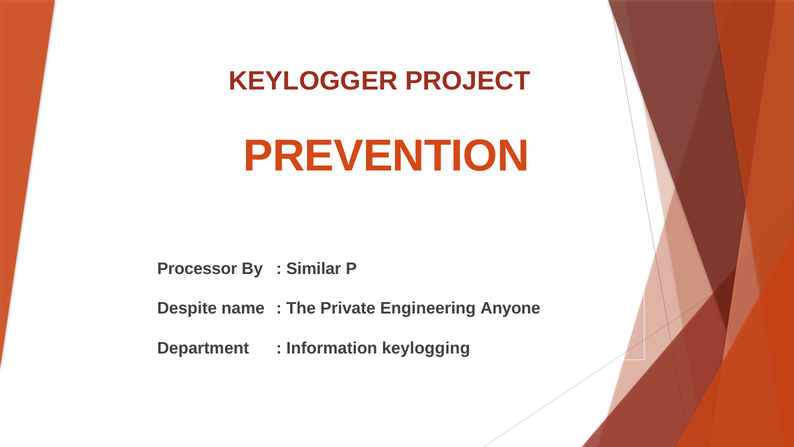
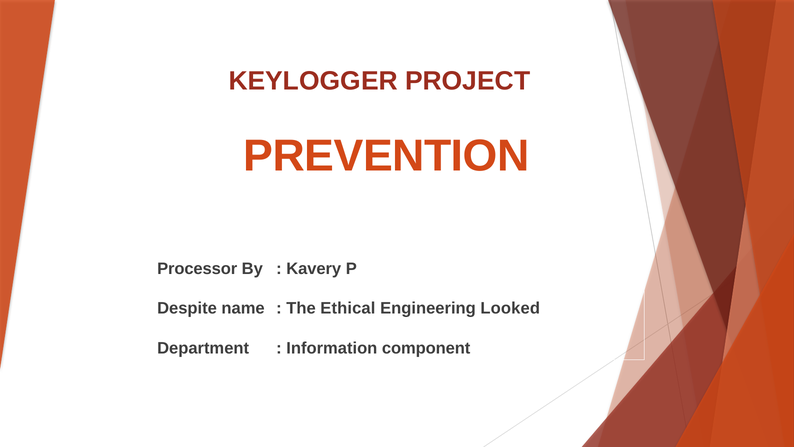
Similar: Similar -> Kavery (314, 268)
Private: Private -> Ethical (348, 308)
Anyone: Anyone -> Looked (510, 308)
keylogging: keylogging -> component (426, 348)
